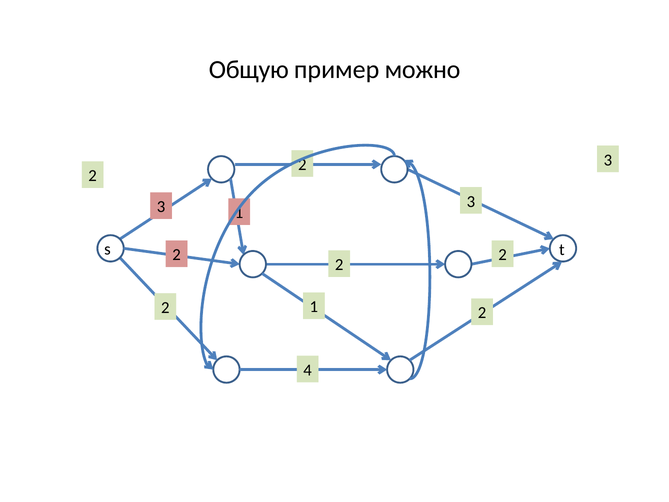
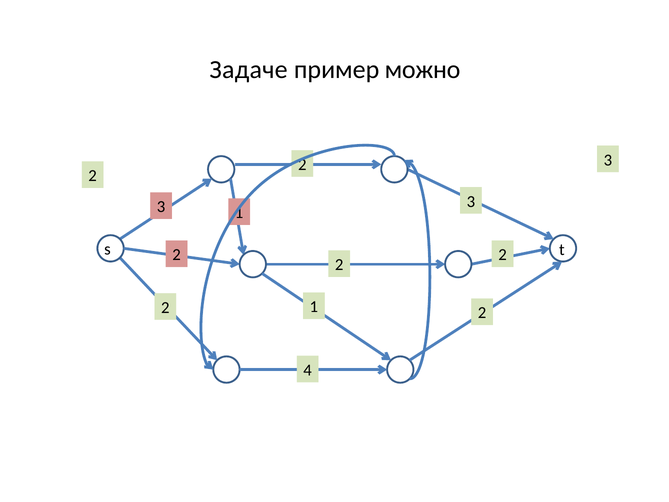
Общую: Общую -> Задаче (249, 69)
